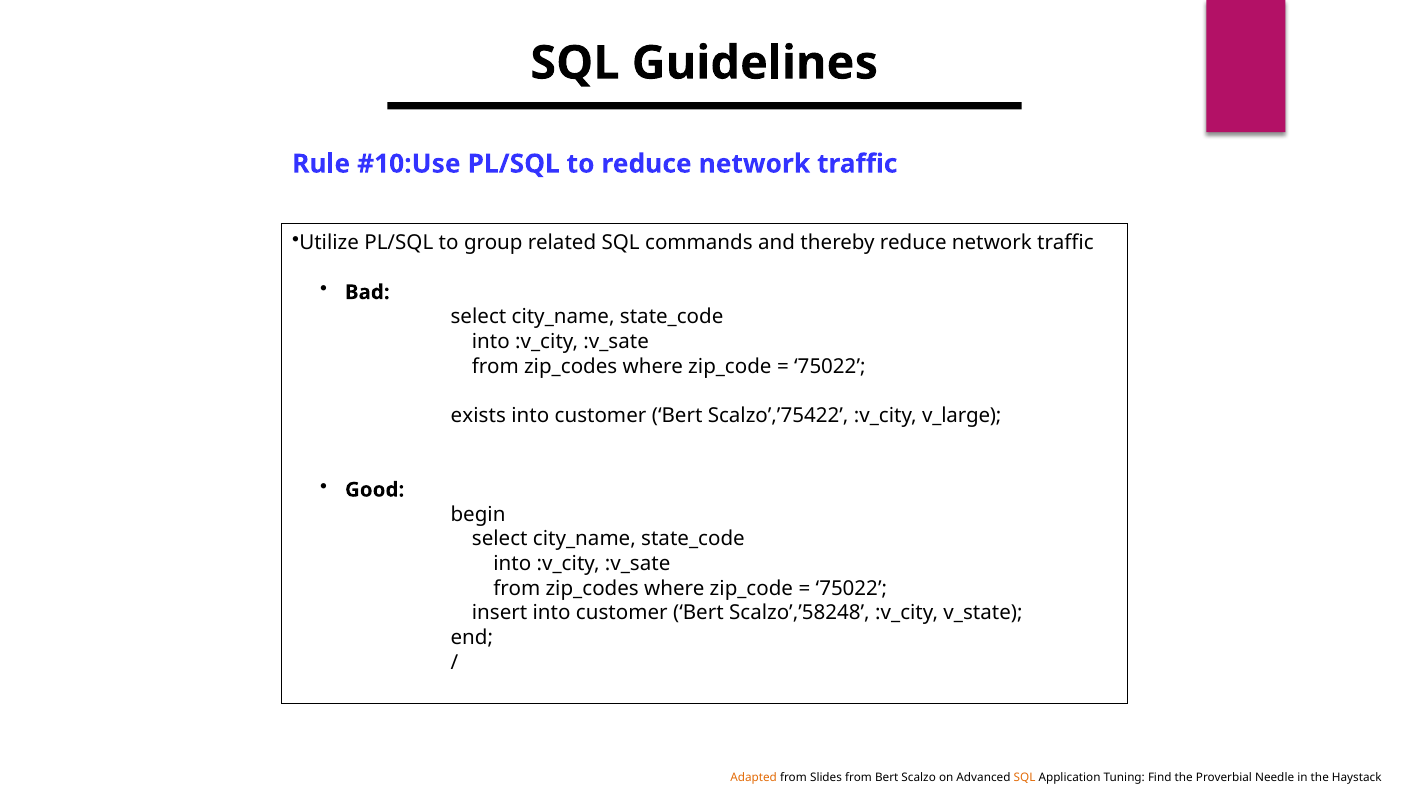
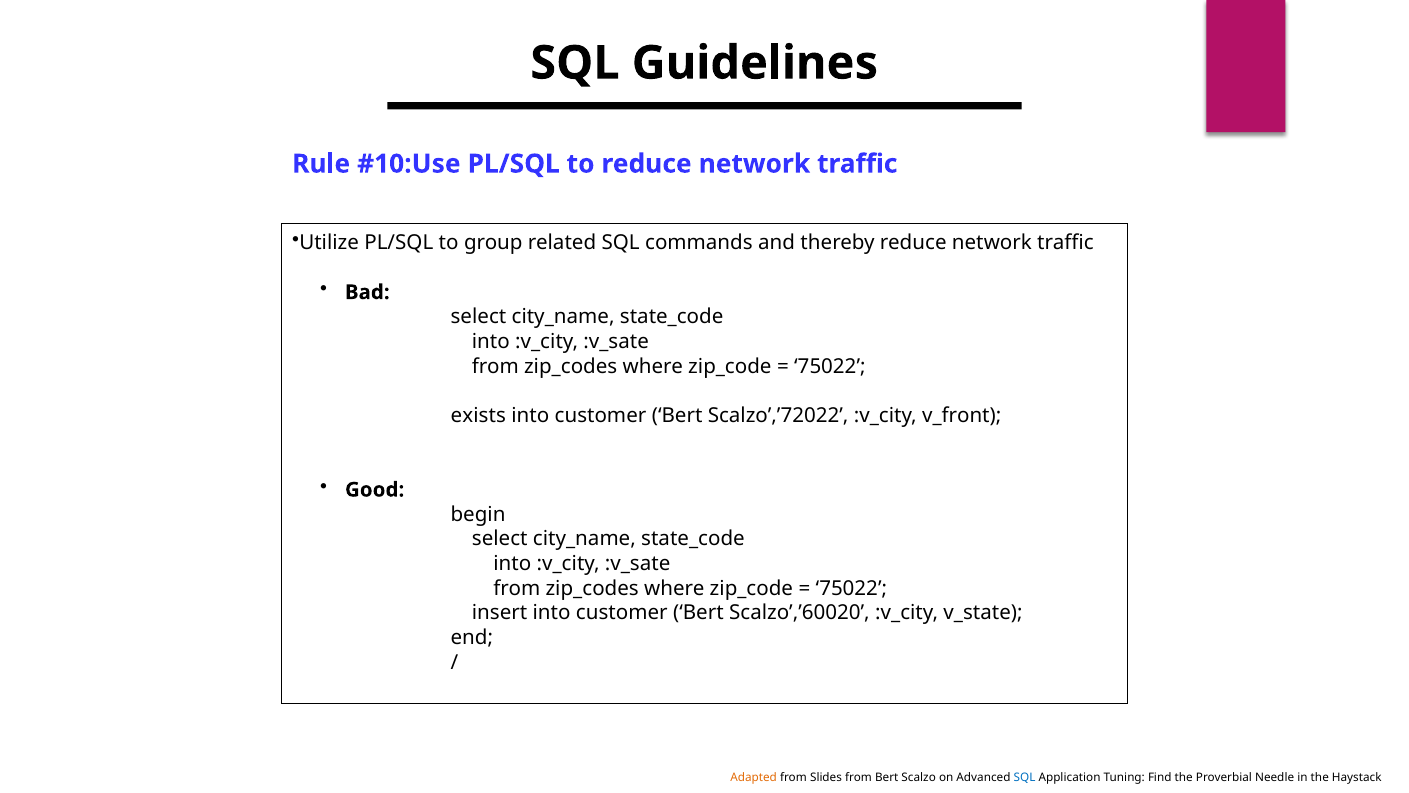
Scalzo’,’75422: Scalzo’,’75422 -> Scalzo’,’72022 (778, 415)
v_large: v_large -> v_front (962, 415)
Scalzo’,’58248: Scalzo’,’58248 -> Scalzo’,’60020 (799, 613)
SQL colour: orange -> blue (1025, 777)
